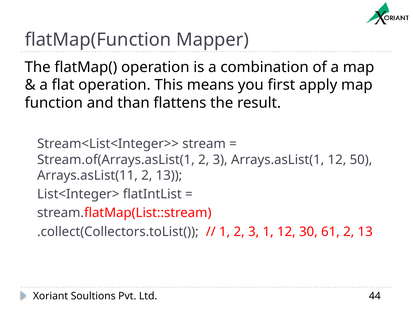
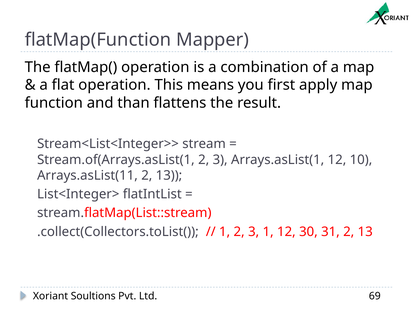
50: 50 -> 10 (361, 160)
61: 61 -> 31 (330, 231)
44: 44 -> 69 (375, 296)
